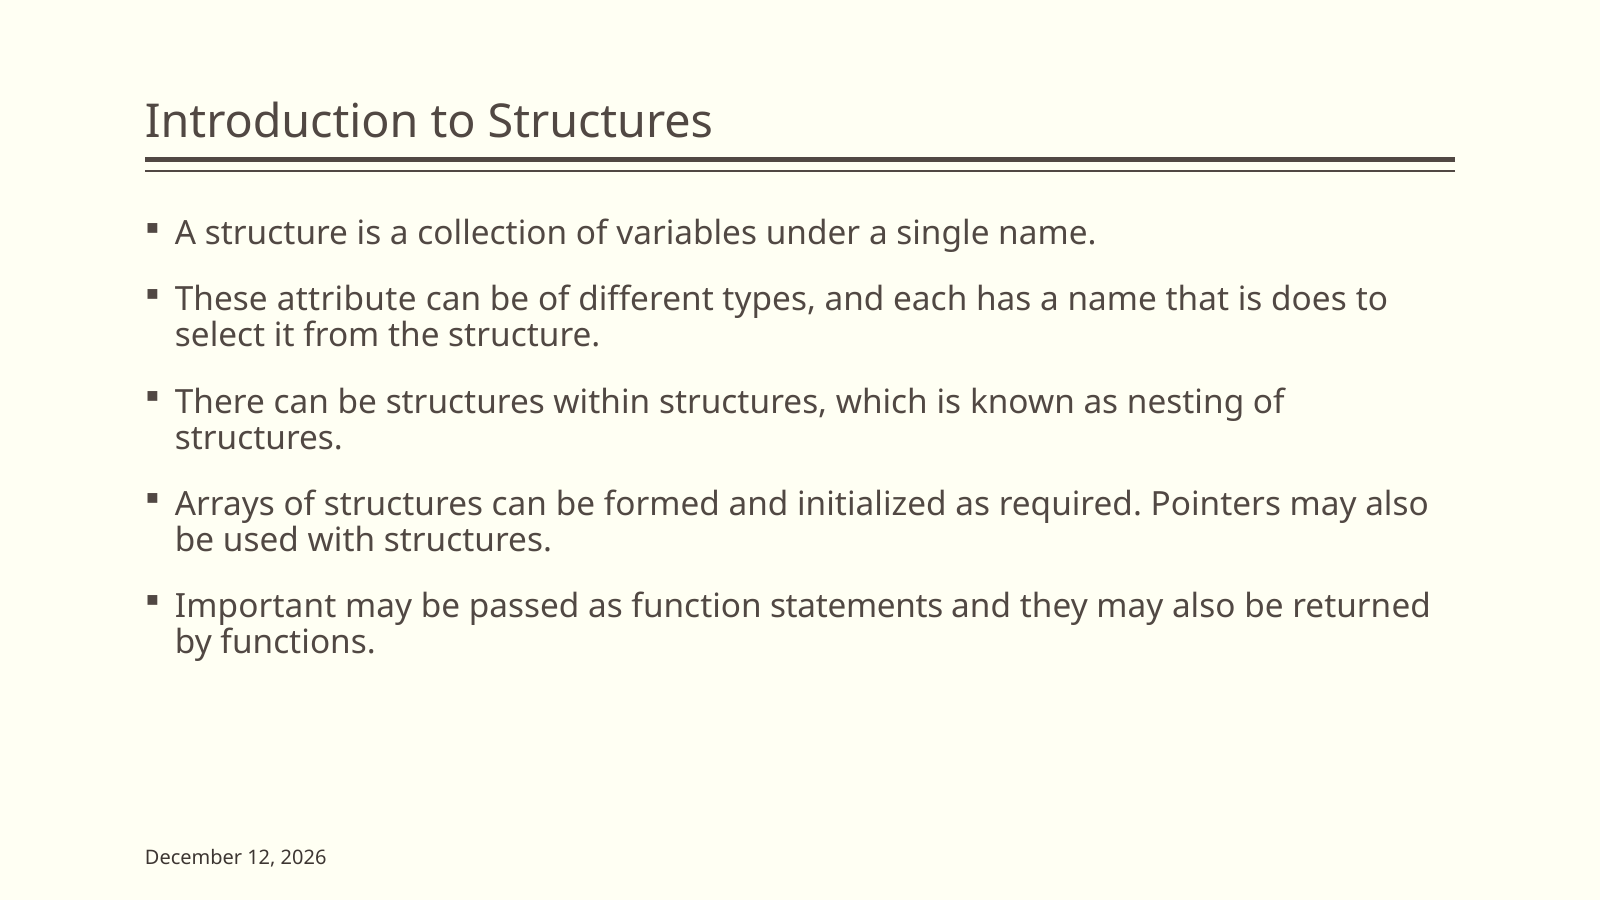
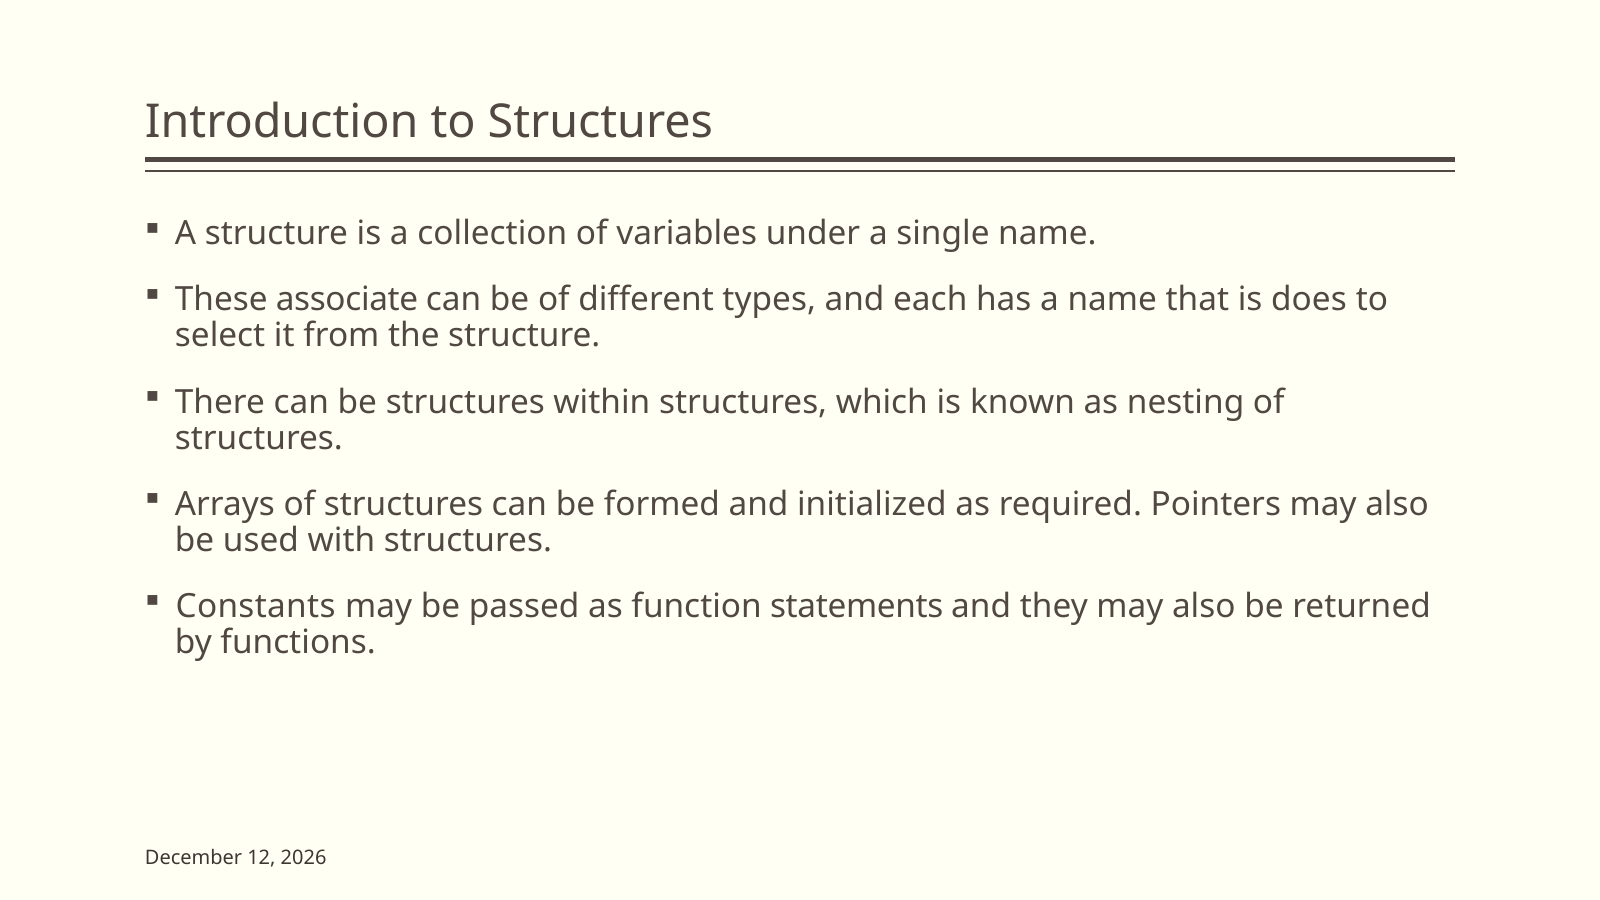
attribute: attribute -> associate (347, 300)
Important: Important -> Constants (256, 606)
